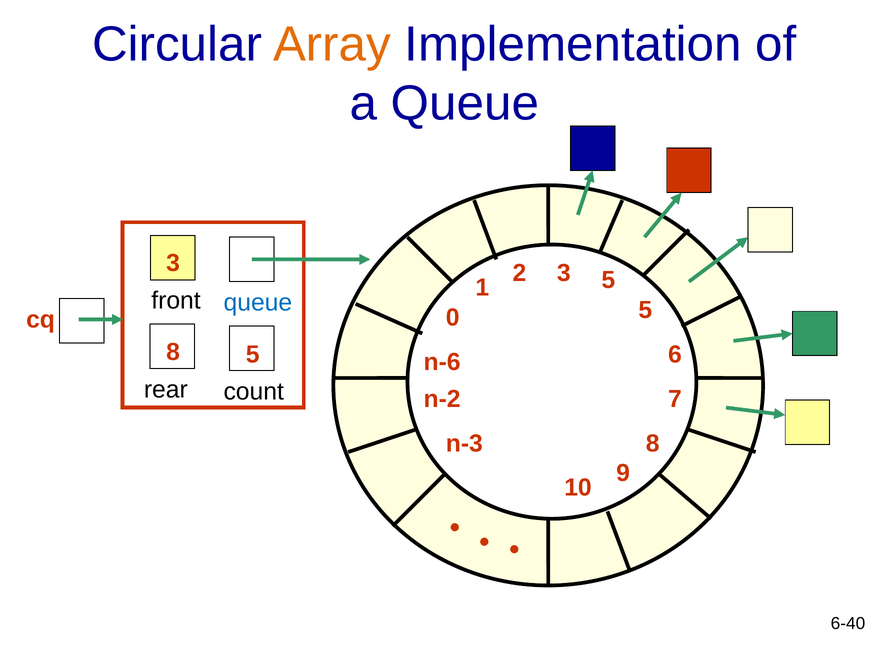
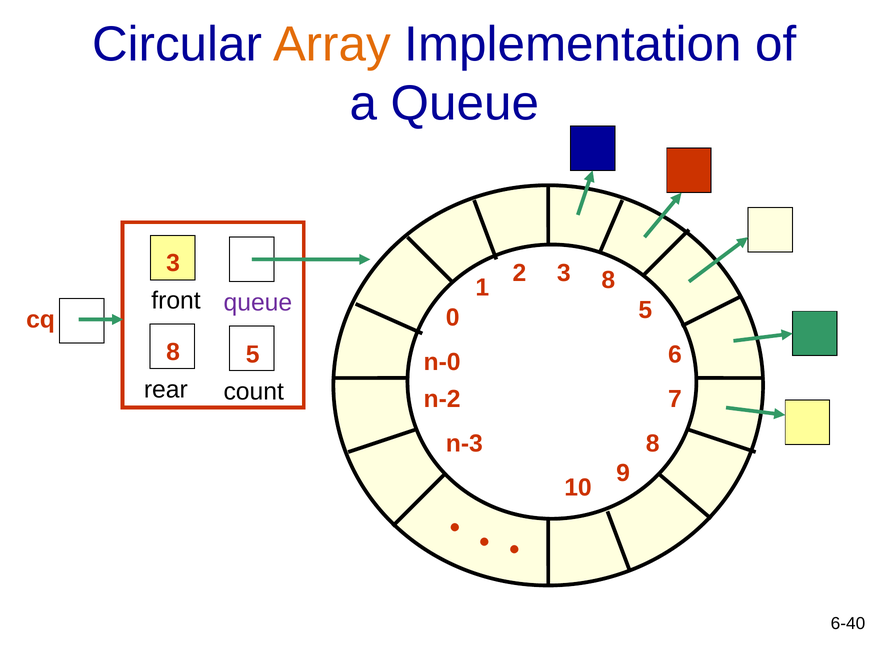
3 5: 5 -> 8 (608, 280)
queue colour: blue -> purple (258, 302)
n-6: n-6 -> n-0 (442, 362)
